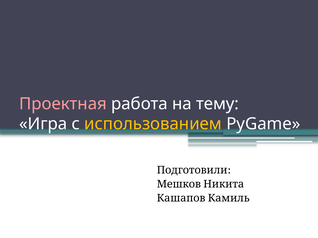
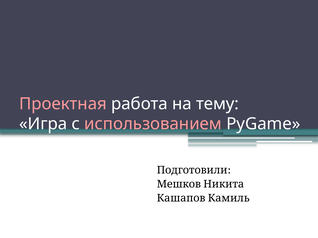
использованием colour: yellow -> pink (153, 124)
